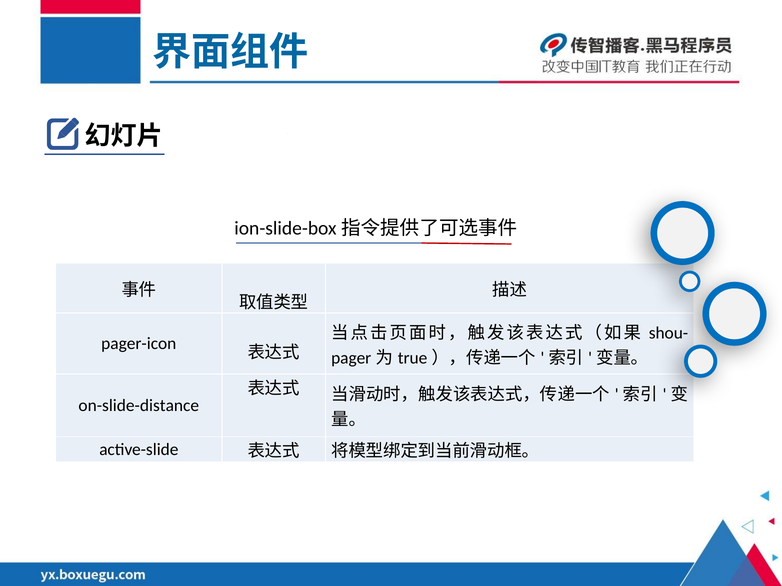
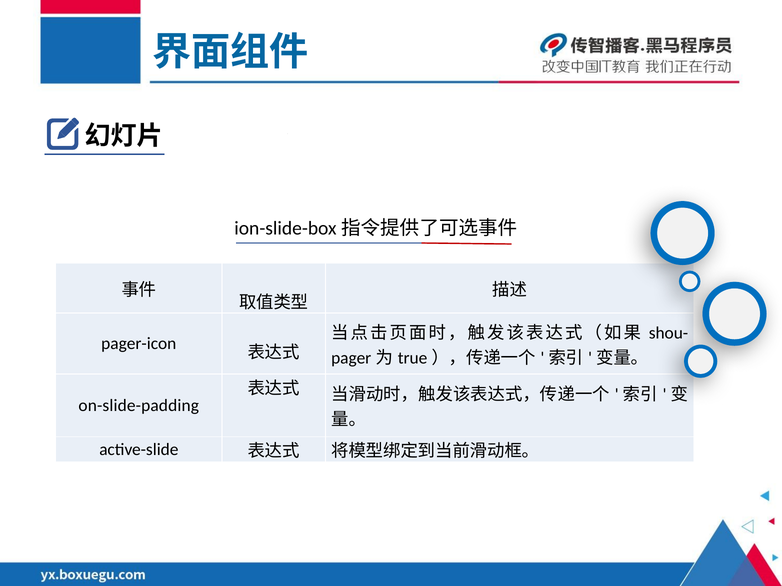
on-slide-distance: on-slide-distance -> on-slide-padding (139, 406)
